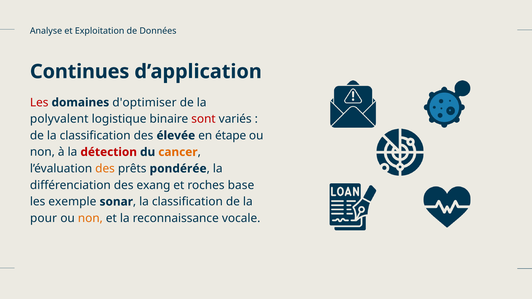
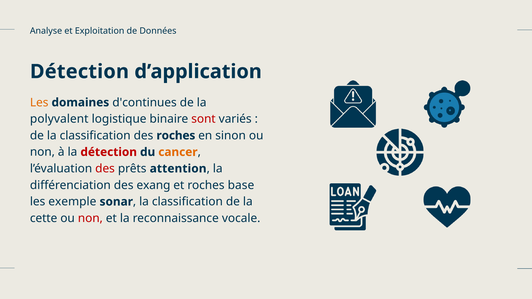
Continues: Continues -> Détection (79, 72)
Les colour: red -> orange (39, 103)
d'optimiser: d'optimiser -> d'continues (145, 103)
des élevée: élevée -> roches (176, 136)
étape: étape -> sinon (231, 136)
des colour: orange -> red (105, 169)
pondérée: pondérée -> attention (178, 169)
pour: pour -> cette (44, 218)
non colour: orange -> red (90, 218)
